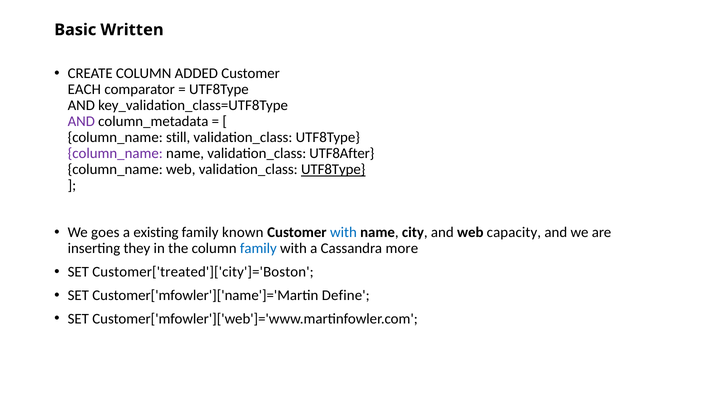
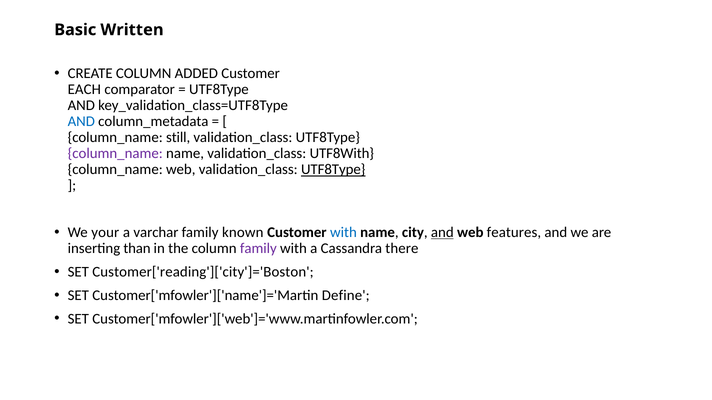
AND colour: purple -> blue (81, 122)
UTF8After: UTF8After -> UTF8With (342, 154)
goes: goes -> your (105, 233)
existing: existing -> varchar (156, 233)
and underline: none -> present (442, 233)
capacity: capacity -> features (514, 233)
they: they -> than (137, 249)
family colour: blue -> purple (258, 249)
more: more -> there (402, 249)
Customer['treated']['city']='Boston: Customer['treated']['city']='Boston -> Customer['reading']['city']='Boston (203, 272)
